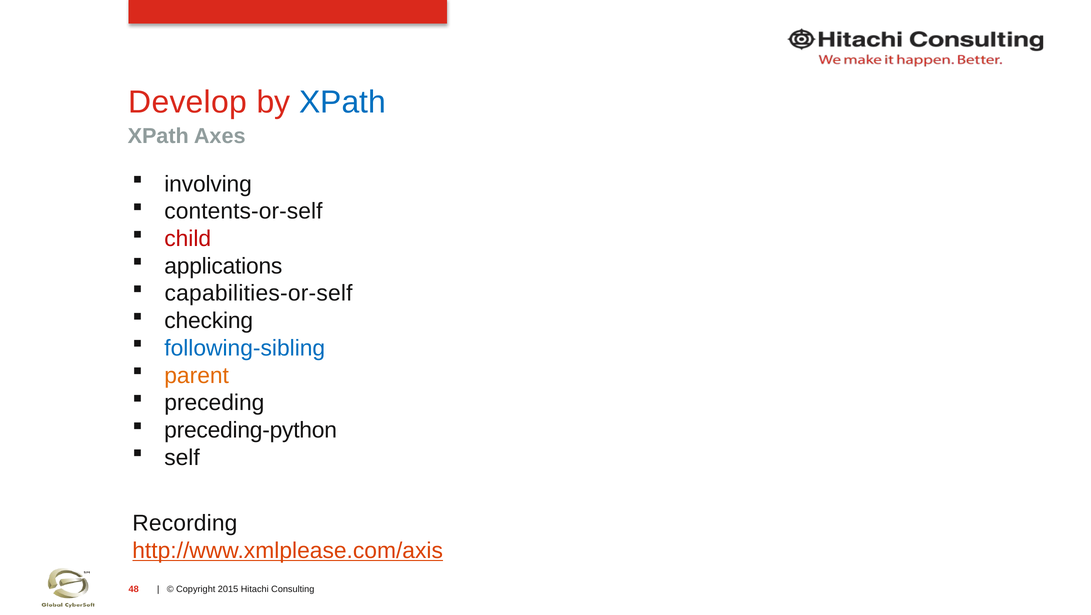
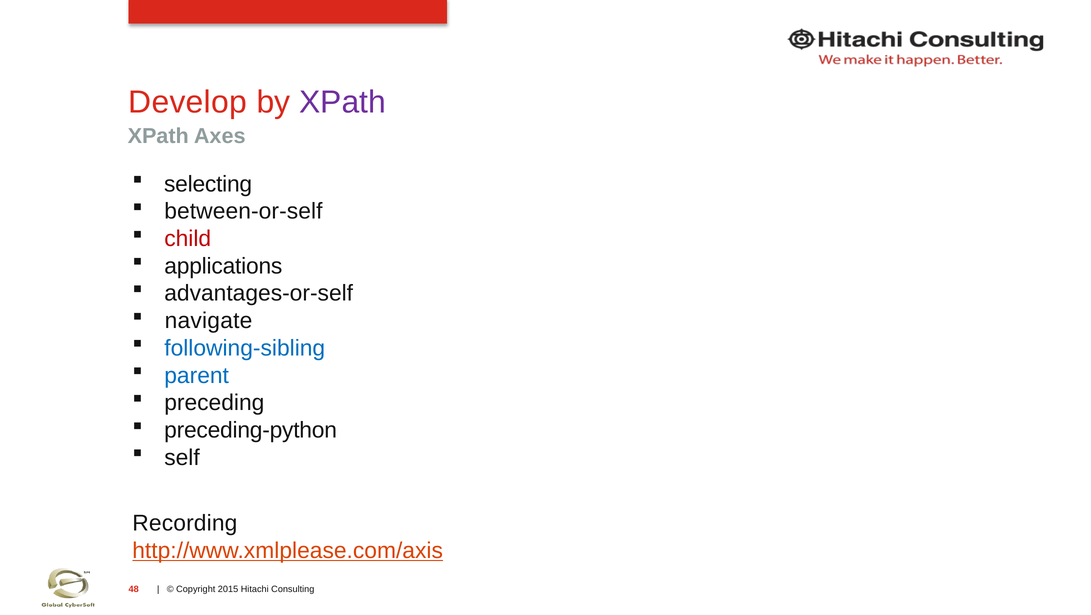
XPath colour: blue -> purple (343, 102)
involving: involving -> selecting (208, 184)
contents-or-self: contents-or-self -> between-or-self (243, 211)
capabilities-or-self: capabilities-or-self -> advantages-or-self (259, 294)
checking: checking -> navigate (209, 321)
parent colour: orange -> blue (197, 376)
